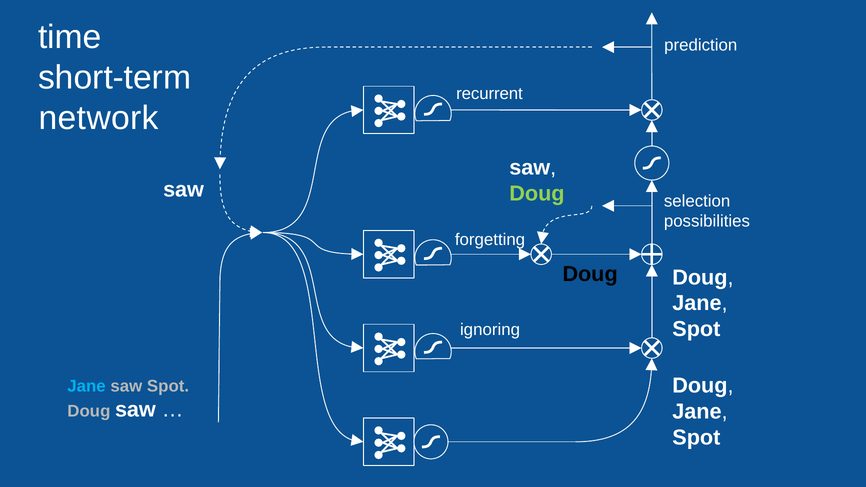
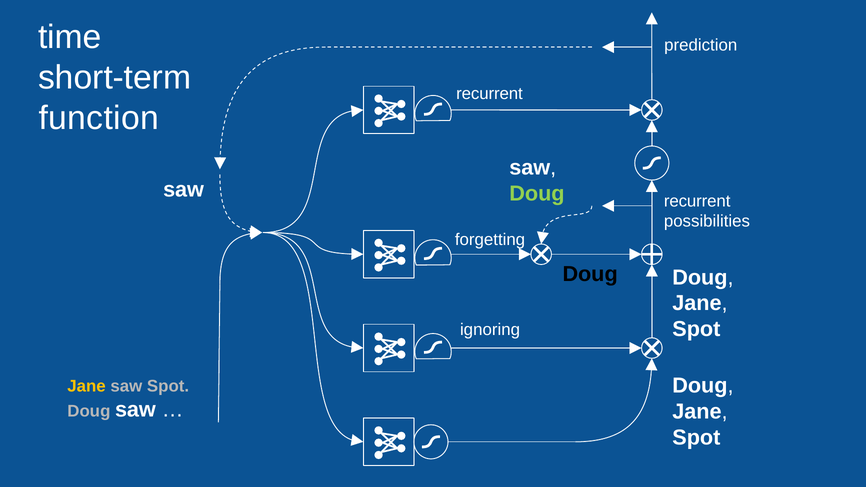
network: network -> function (99, 118)
selection: selection -> recurrent (697, 201)
Jane colour: light blue -> yellow (87, 386)
